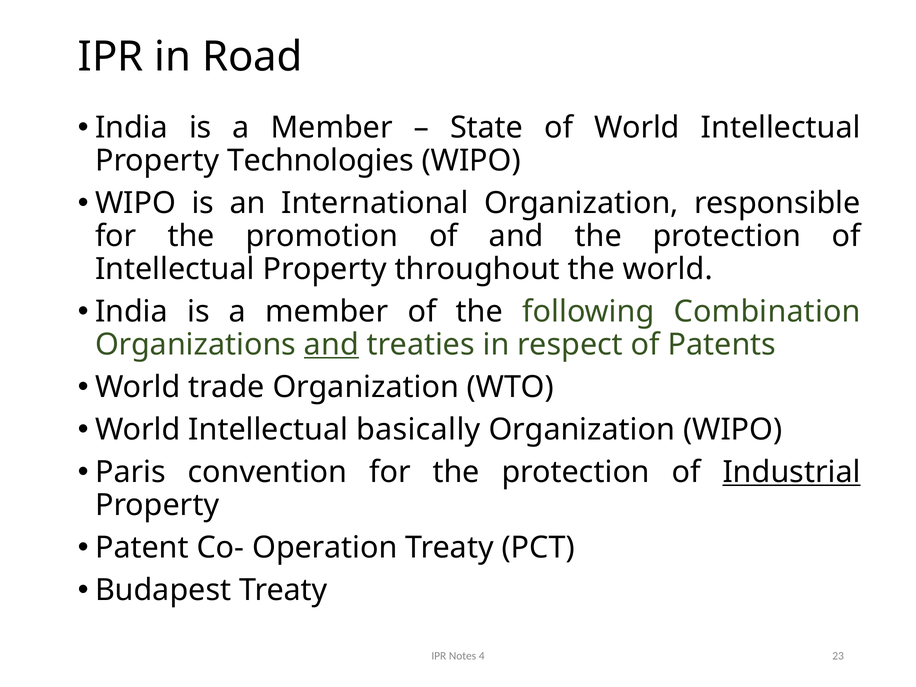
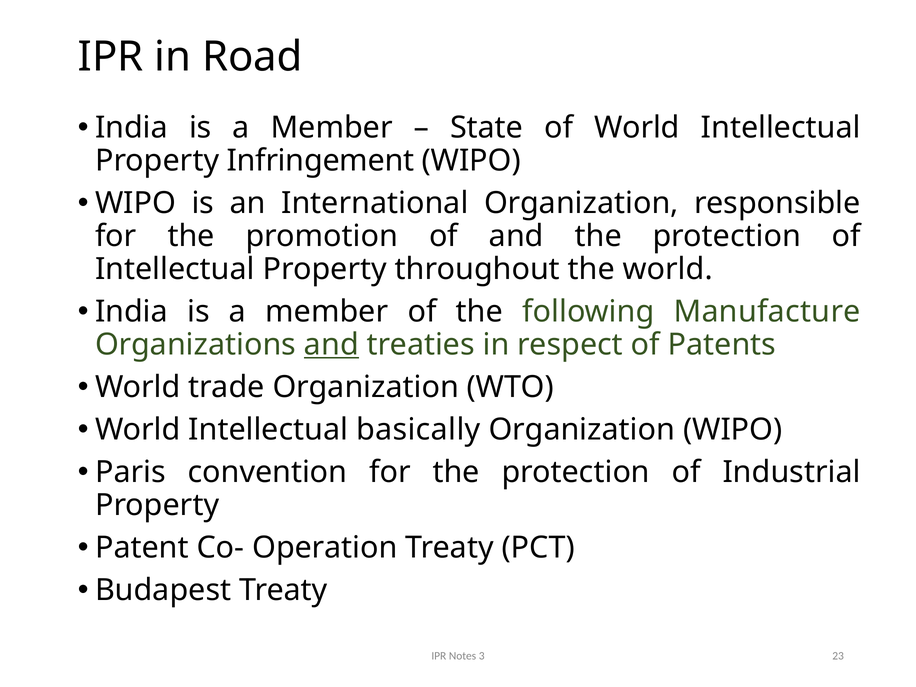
Technologies: Technologies -> Infringement (320, 161)
Combination: Combination -> Manufacture (767, 312)
Industrial underline: present -> none (792, 472)
4: 4 -> 3 (482, 656)
